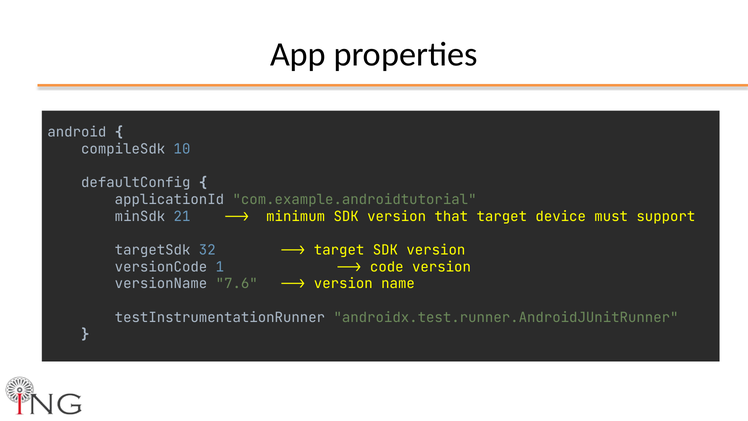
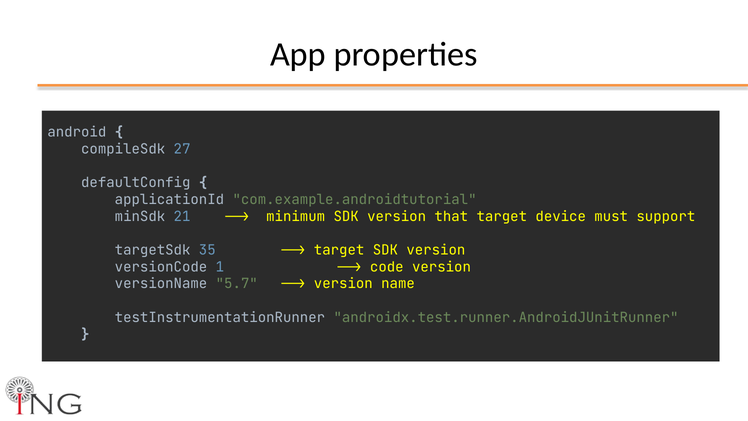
10: 10 -> 27 (182, 149)
32: 32 -> 35 (207, 250)
7.6: 7.6 -> 5.7 (237, 284)
